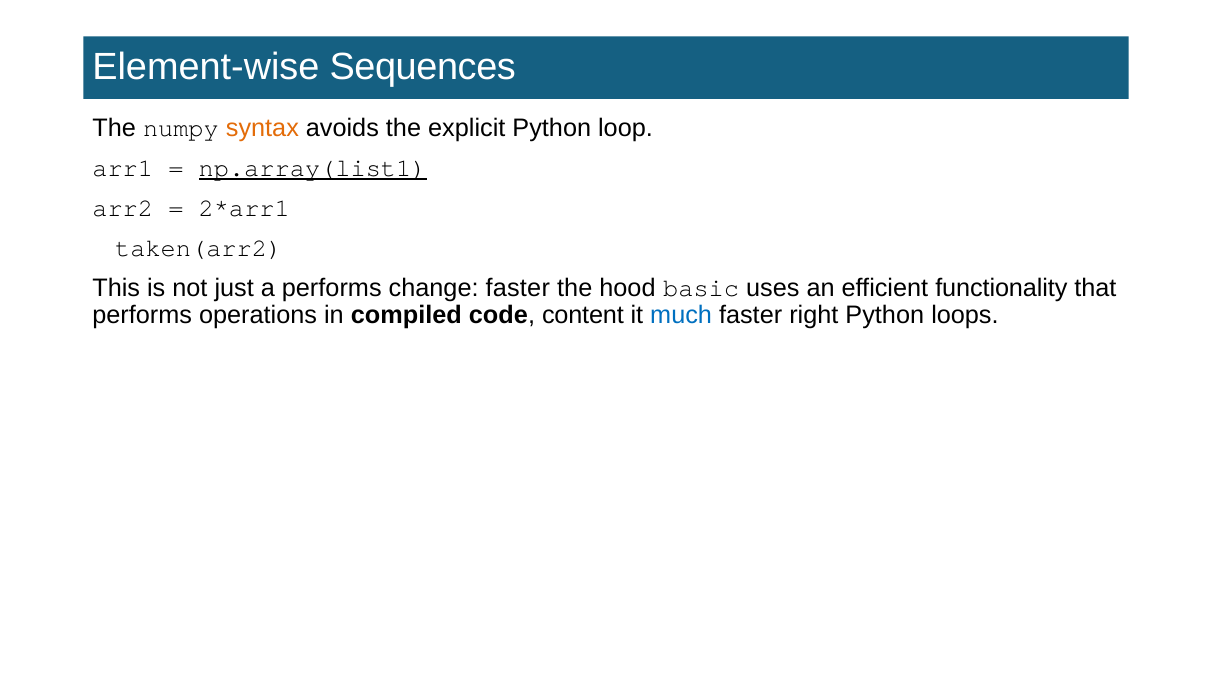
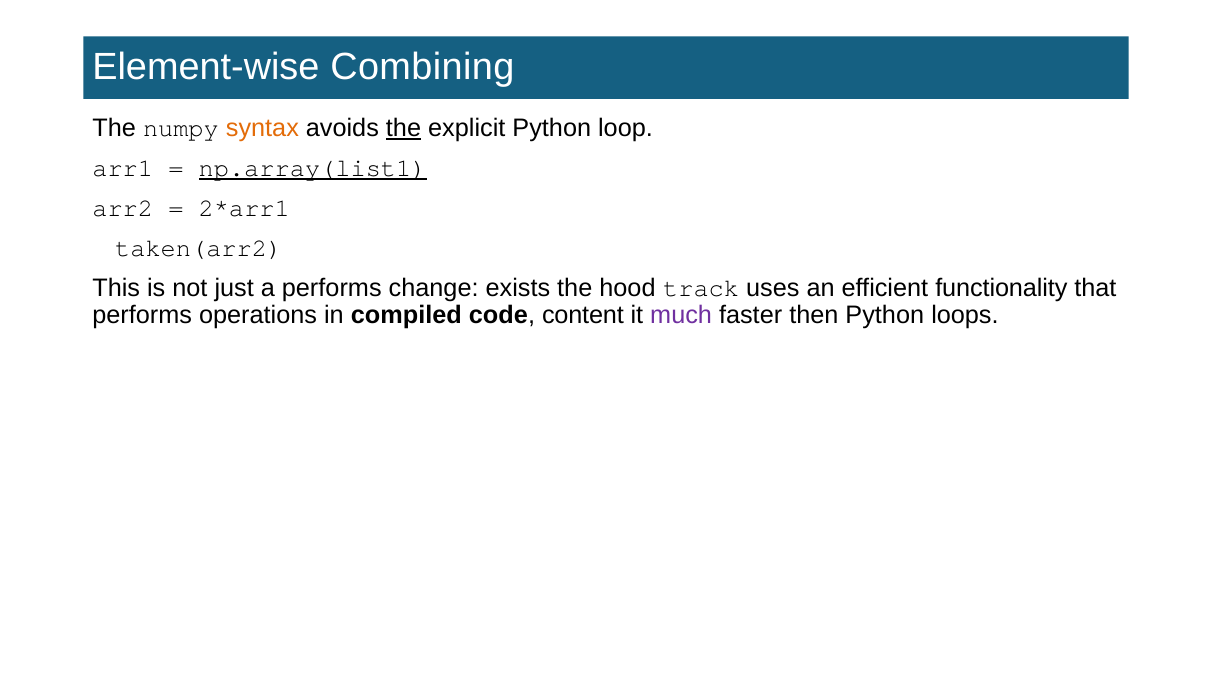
Sequences: Sequences -> Combining (422, 67)
the underline: none -> present (404, 128)
change faster: faster -> exists (518, 288)
basic: basic -> track (701, 288)
much colour: blue -> purple (681, 315)
right: right -> then (814, 315)
